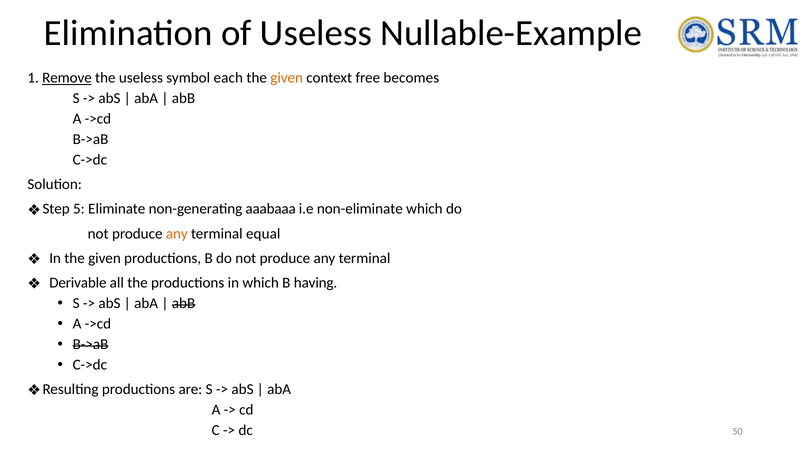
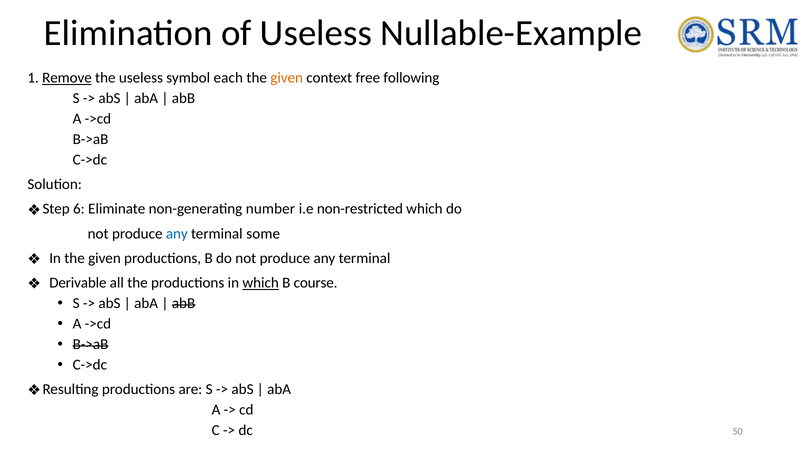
becomes: becomes -> following (411, 78)
5: 5 -> 6 (79, 209)
aaabaaa: aaabaaa -> number (270, 209)
non-eliminate: non-eliminate -> non-restricted (360, 209)
any colour: orange -> blue (177, 234)
equal: equal -> some (263, 234)
which underline: none -> present (261, 283)
having: having -> course (316, 283)
